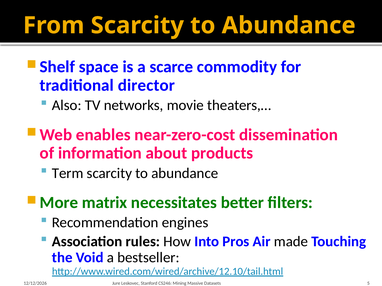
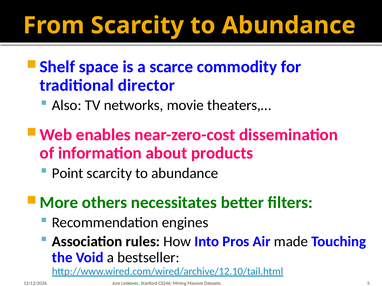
Term: Term -> Point (68, 173)
matrix: matrix -> others (105, 203)
